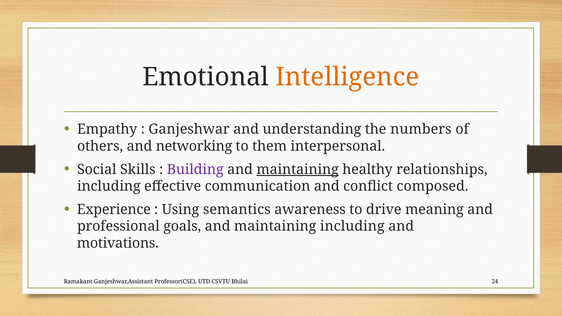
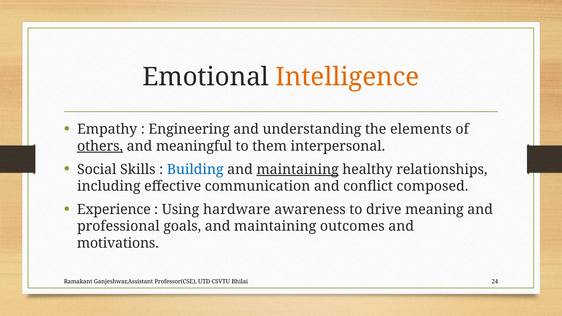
Ganjeshwar: Ganjeshwar -> Engineering (189, 129)
numbers: numbers -> elements (421, 129)
others underline: none -> present (100, 146)
networking: networking -> meaningful (194, 146)
Building colour: purple -> blue (195, 169)
semantics: semantics -> hardware (237, 209)
maintaining including: including -> outcomes (352, 226)
